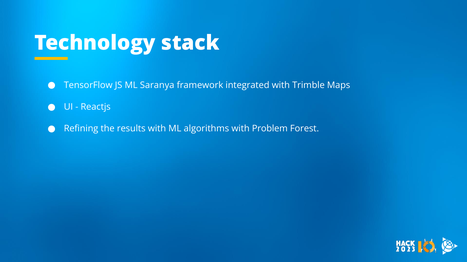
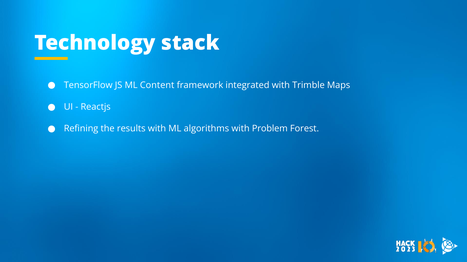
Saranya: Saranya -> Content (157, 85)
